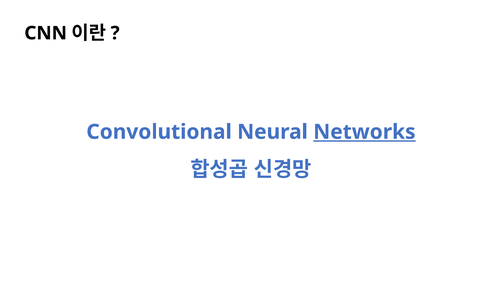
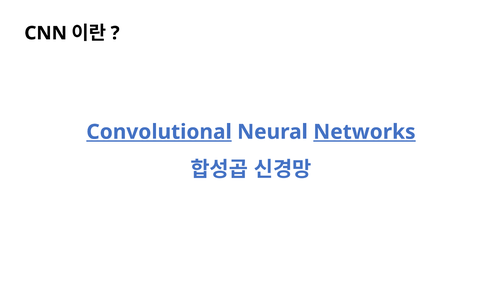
Convolutional underline: none -> present (159, 132)
